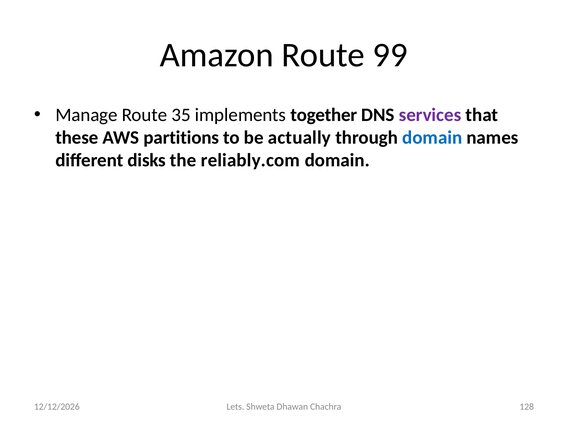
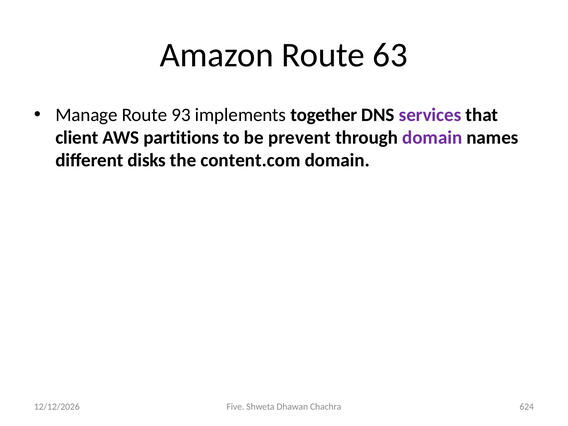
99: 99 -> 63 (390, 55)
35: 35 -> 93 (181, 115)
these: these -> client (77, 138)
actually: actually -> prevent (299, 138)
domain colour: blue -> purple (432, 138)
reliably.com: reliably.com -> content.com (250, 160)
Lets: Lets -> Five (235, 407)
128: 128 -> 624 (527, 407)
